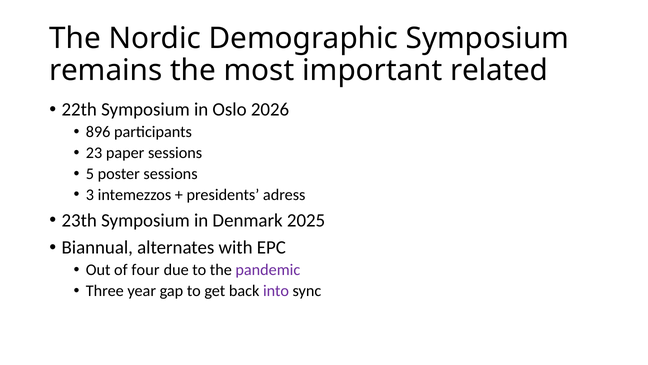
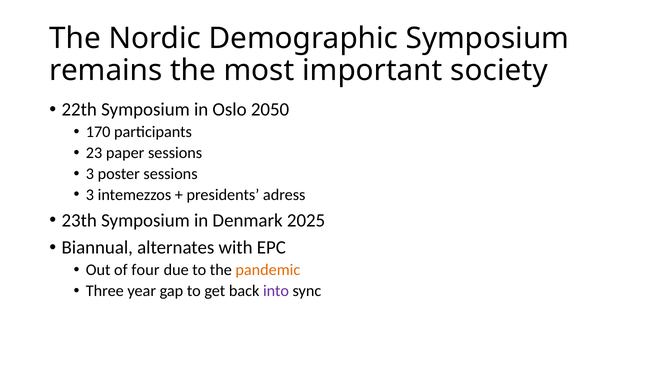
related: related -> society (499, 70)
2026: 2026 -> 2050 (270, 110)
896: 896 -> 170 (98, 132)
5: 5 -> 3 (90, 174)
pandemic colour: purple -> orange (268, 270)
